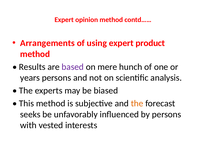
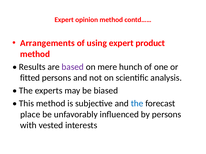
years: years -> fitted (30, 78)
the colour: orange -> blue (137, 104)
seeks: seeks -> place (30, 115)
